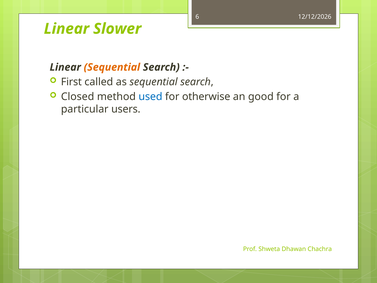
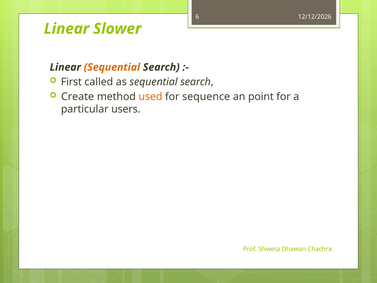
Closed: Closed -> Create (78, 97)
used colour: blue -> orange (150, 97)
otherwise: otherwise -> sequence (206, 97)
good: good -> point (261, 97)
